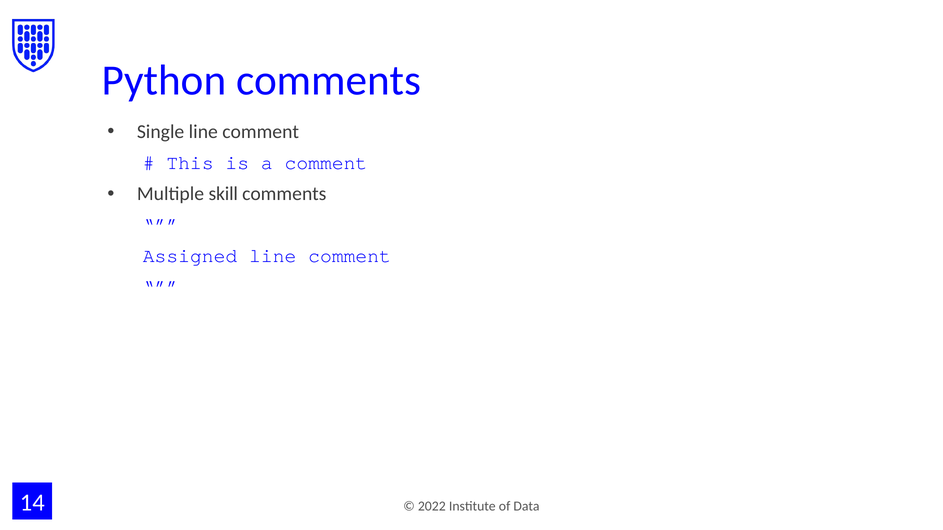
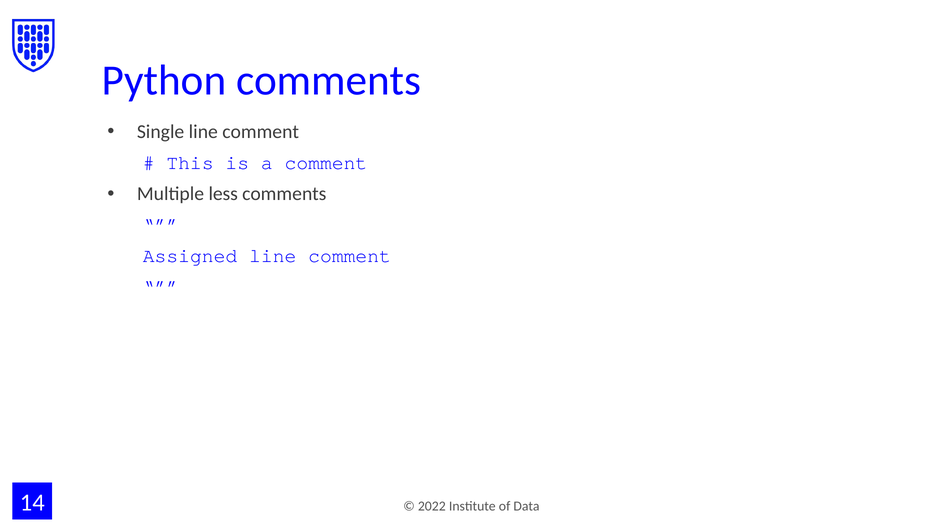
skill: skill -> less (223, 194)
